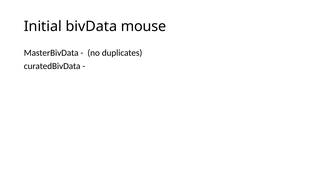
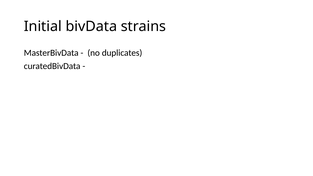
mouse: mouse -> strains (143, 26)
